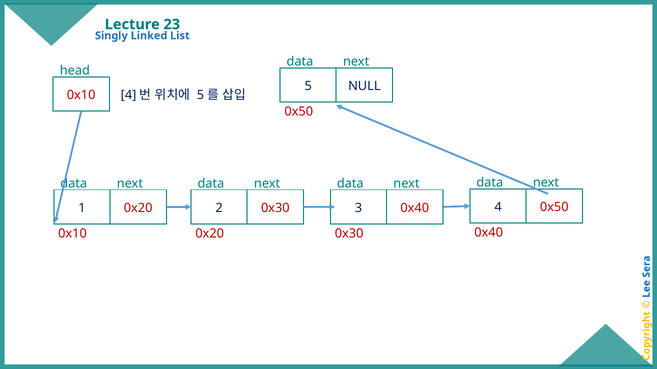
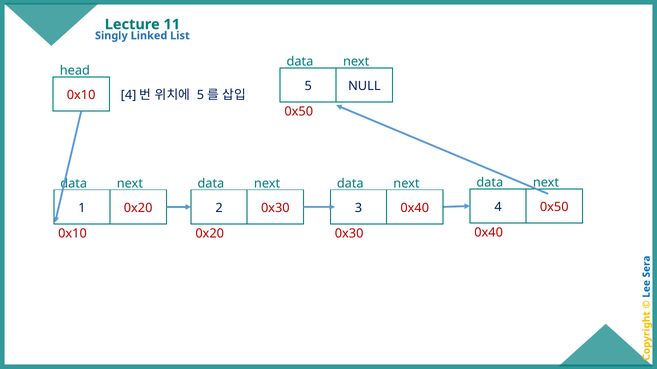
23: 23 -> 11 (172, 24)
